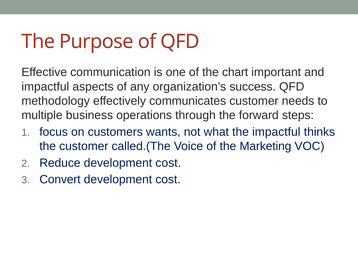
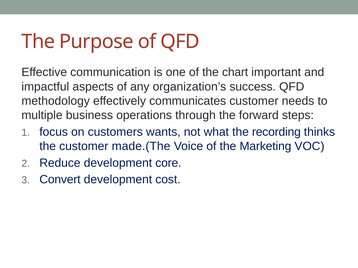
the impactful: impactful -> recording (276, 132)
called.(The: called.(The -> made.(The (141, 146)
Reduce development cost: cost -> core (168, 163)
